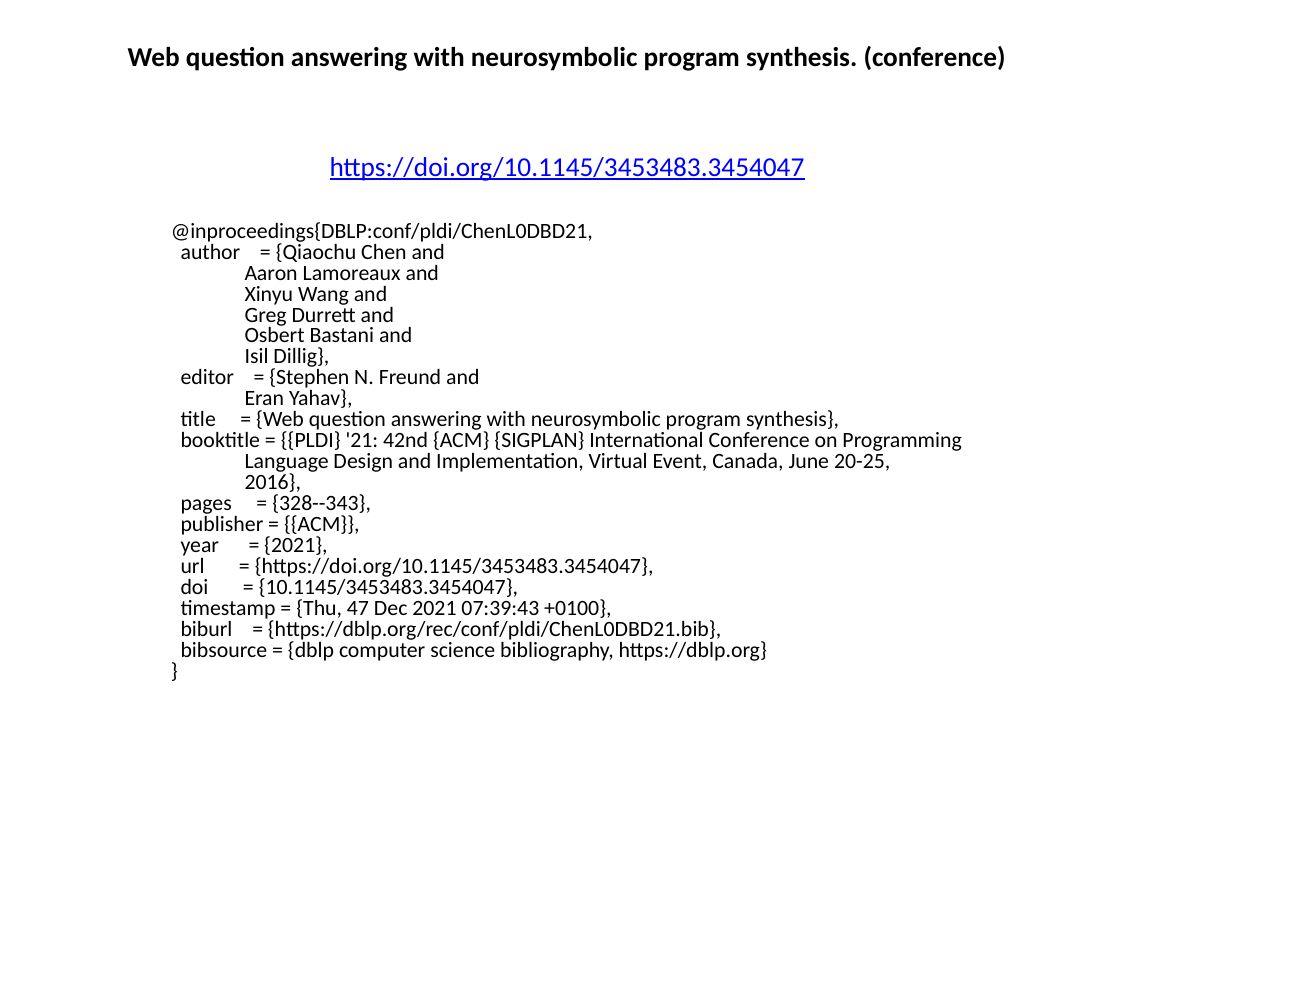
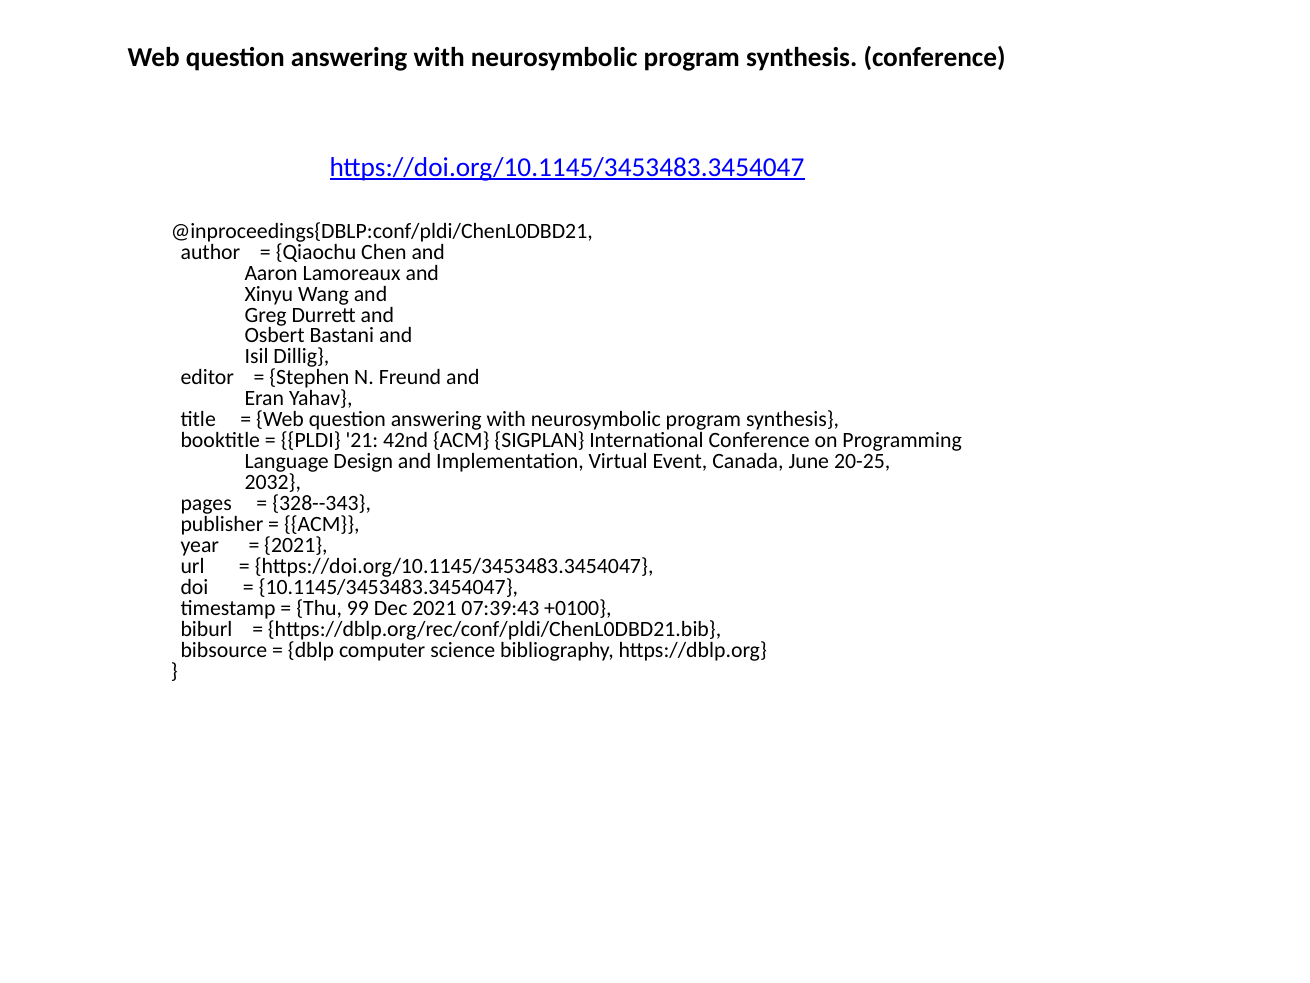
2016: 2016 -> 2032 (273, 482)
47: 47 -> 99 (358, 608)
